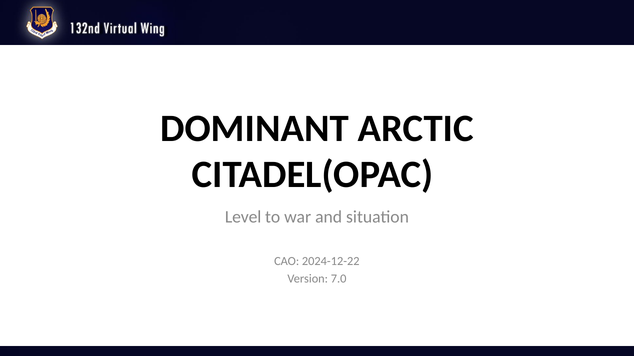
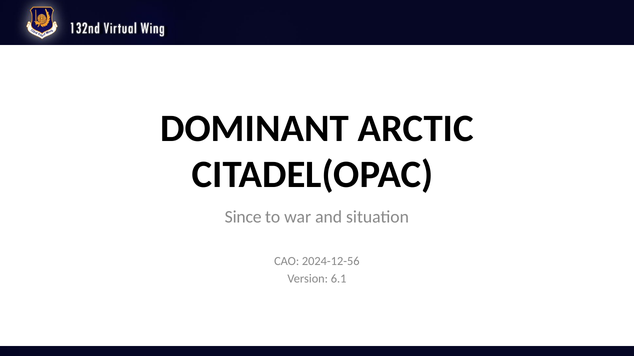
Level: Level -> Since (243, 217)
2024-12-22: 2024-12-22 -> 2024-12-56 (331, 262)
7.0: 7.0 -> 6.1 (339, 279)
